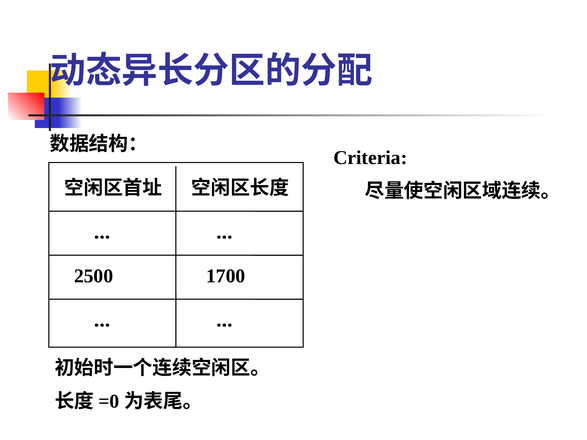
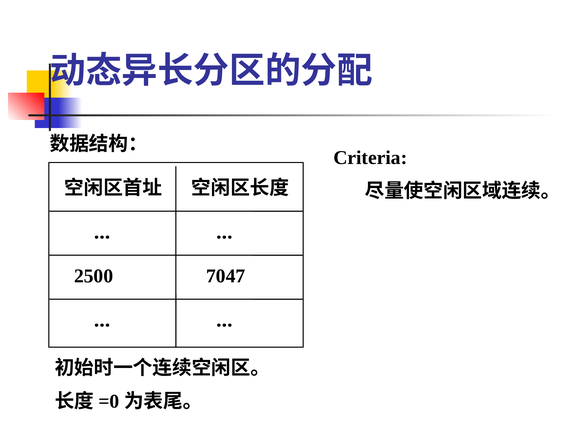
1700: 1700 -> 7047 (226, 276)
